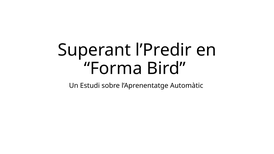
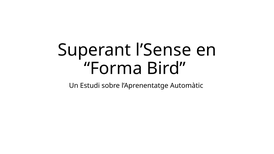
l’Predir: l’Predir -> l’Sense (163, 50)
